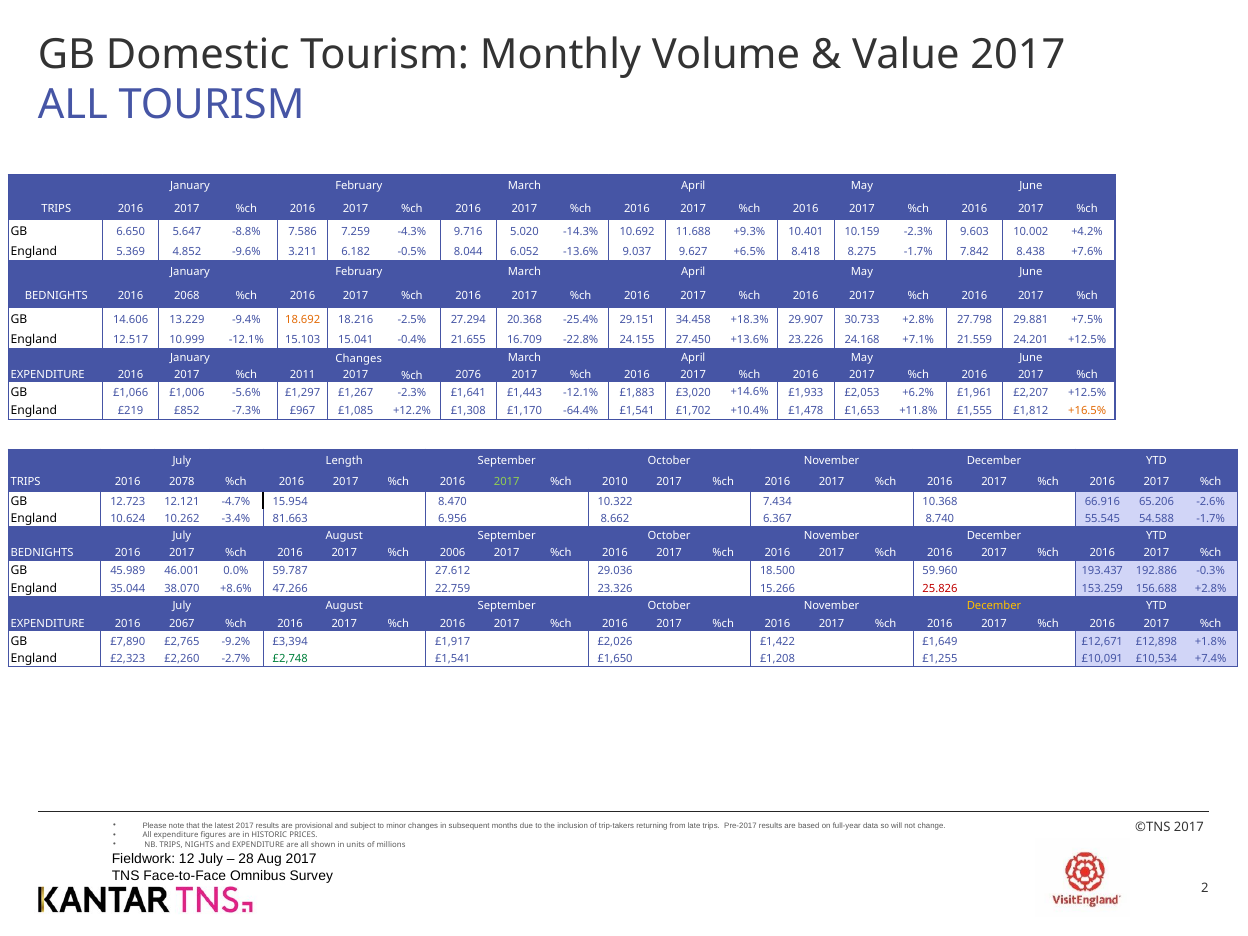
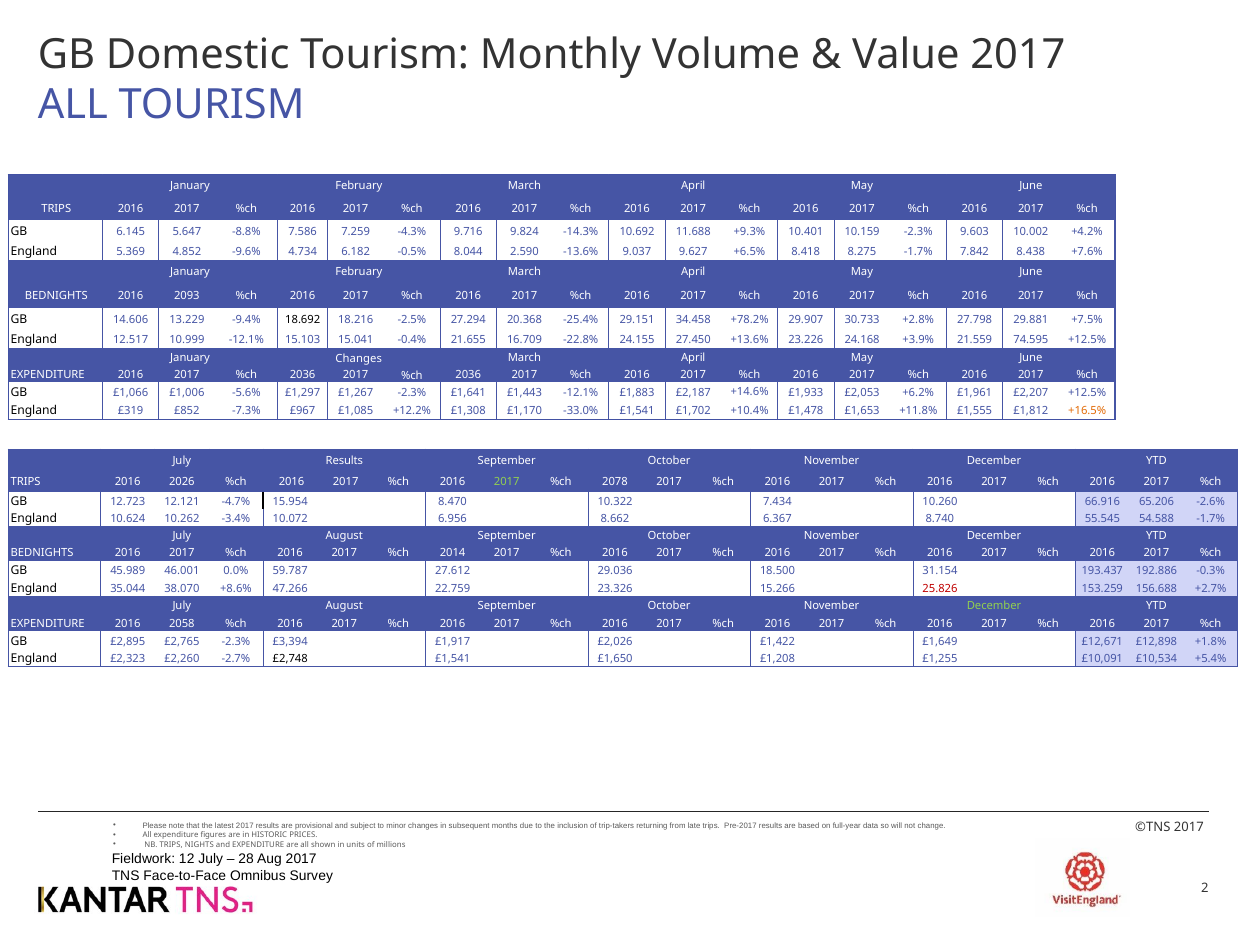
6.650: 6.650 -> 6.145 (131, 232)
5.020: 5.020 -> 9.824 (524, 232)
3.211: 3.211 -> 4.734 (303, 252)
6.052: 6.052 -> 2.590 (524, 252)
2068: 2068 -> 2093 (187, 295)
18.692 colour: orange -> black (303, 320)
+18.3%: +18.3% -> +78.2% (750, 320)
+7.1%: +7.1% -> +3.9% (918, 340)
24.201: 24.201 -> 74.595 (1031, 340)
2016 2017 %ch 2011: 2011 -> 2036 (303, 375)
2076: 2076 -> 2036 (468, 375)
£3,020: £3,020 -> £2,187 (693, 392)
£219: £219 -> £319 (131, 411)
-64.4%: -64.4% -> -33.0% (581, 411)
July Length: Length -> Results (344, 460)
2078: 2078 -> 2026 (182, 482)
2010: 2010 -> 2078 (615, 482)
10.368: 10.368 -> 10.260 (940, 501)
81.663: 81.663 -> 10.072 (290, 519)
2006: 2006 -> 2014 (453, 553)
59.960: 59.960 -> 31.154 (940, 571)
156.688 +2.8%: +2.8% -> +2.7% (1211, 588)
December colour: yellow -> light green (994, 606)
2067: 2067 -> 2058 (182, 623)
£7,890: £7,890 -> £2,895 (128, 642)
£2,765 -9.2%: -9.2% -> -2.3% (236, 642)
£2,748 colour: green -> black (290, 659)
+7.4%: +7.4% -> +5.4% (1211, 659)
